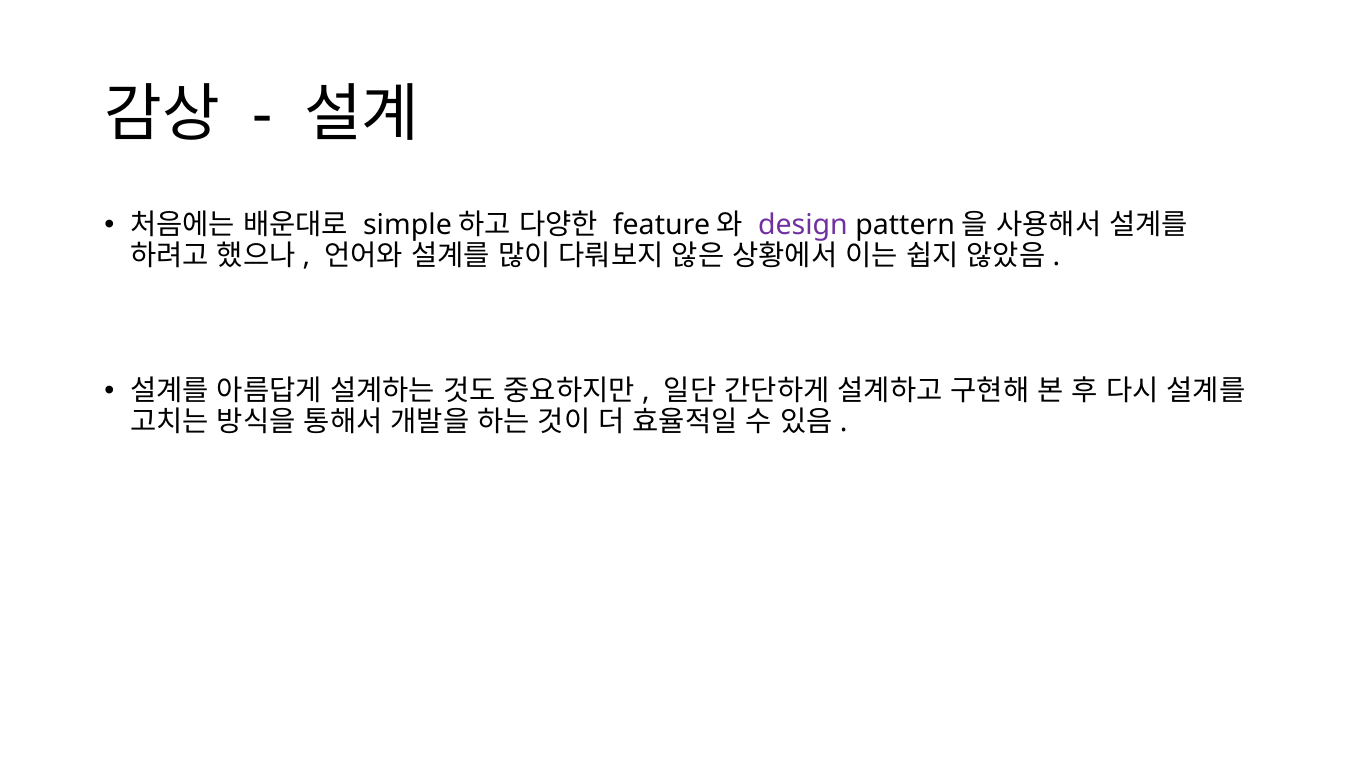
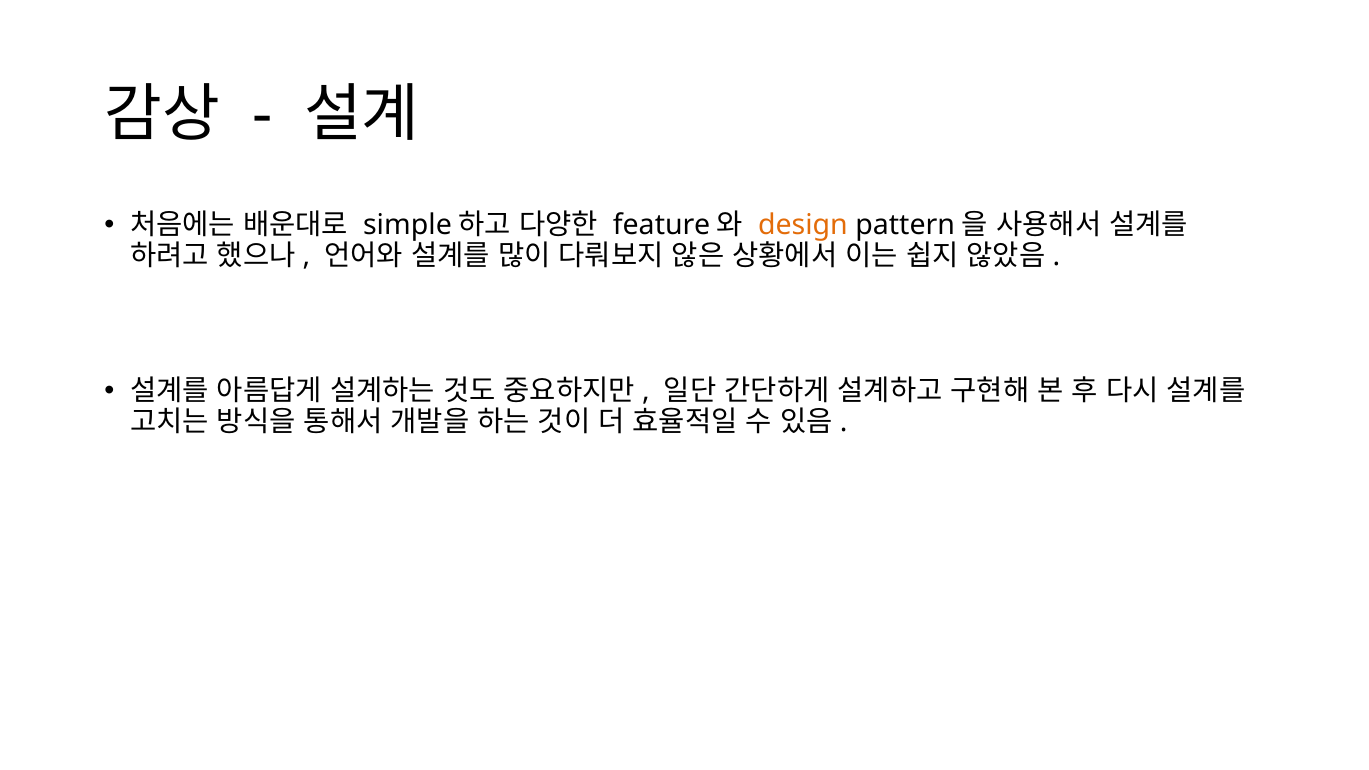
design colour: purple -> orange (803, 225)
